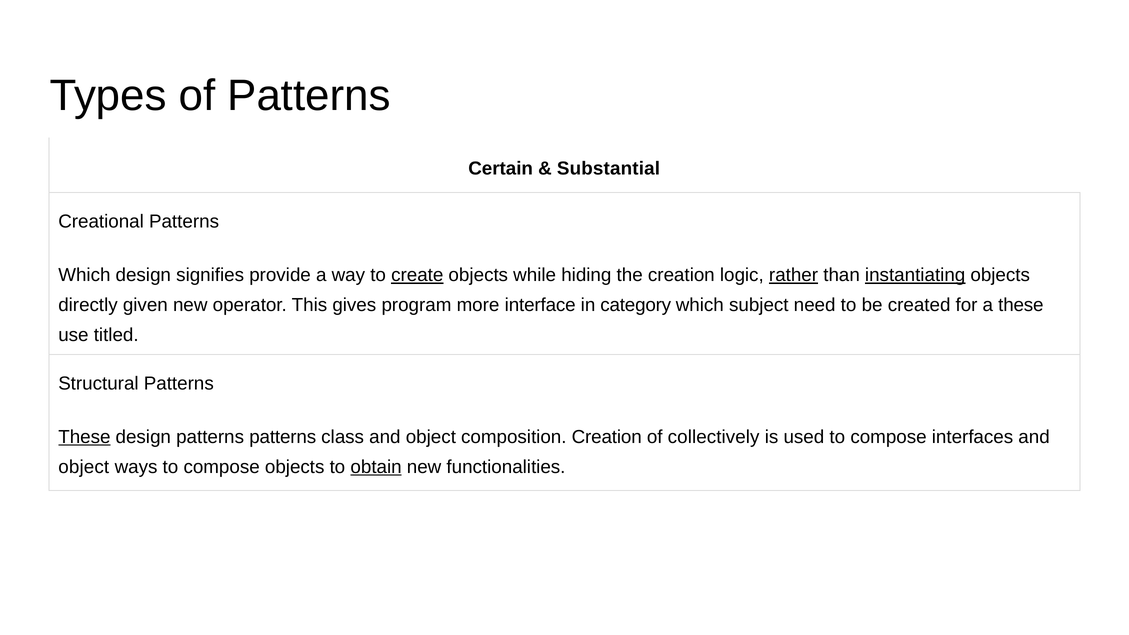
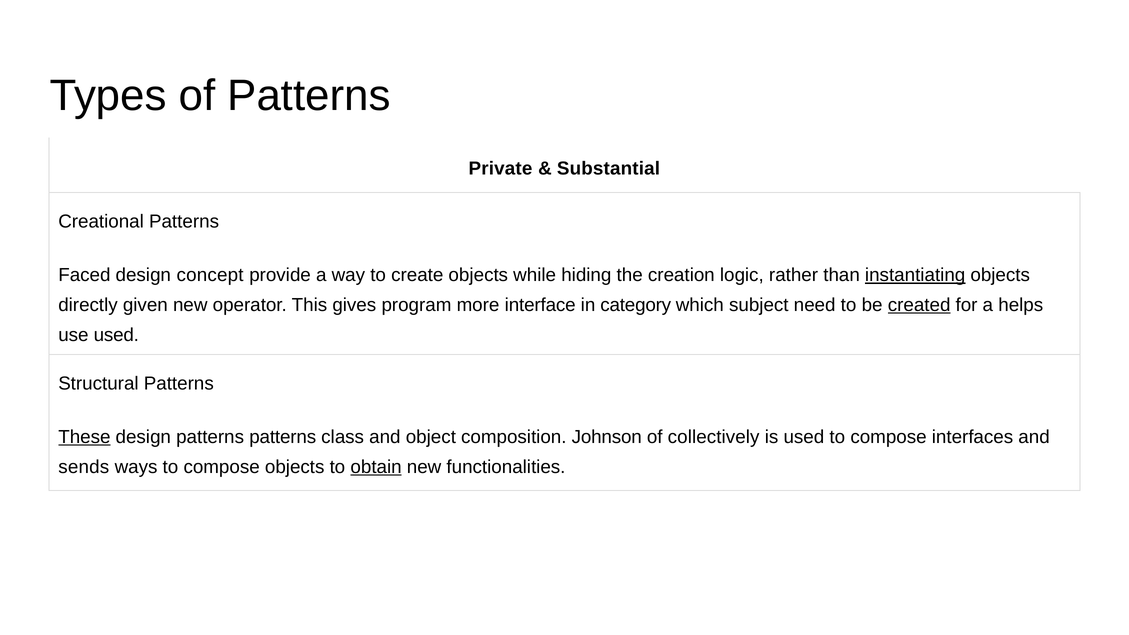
Certain: Certain -> Private (500, 169)
Which: Which -> Faced (84, 275)
signifies: signifies -> concept (210, 275)
create underline: present -> none (417, 275)
rather underline: present -> none (794, 275)
created underline: none -> present (919, 305)
a these: these -> helps (1021, 305)
use titled: titled -> used (116, 335)
composition Creation: Creation -> Johnson (607, 437)
object: object -> sends (84, 467)
